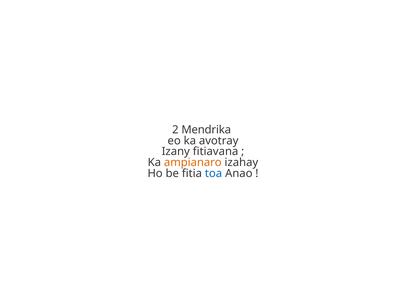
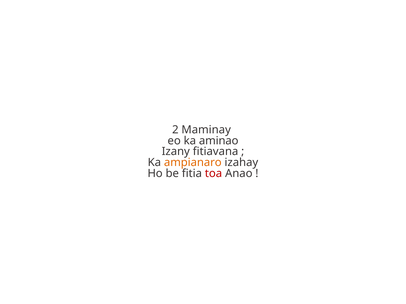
Mendrika: Mendrika -> Maminay (206, 130)
avotray: avotray -> aminao (219, 141)
toa colour: blue -> red (214, 174)
